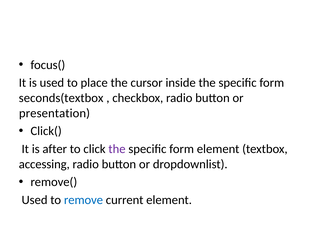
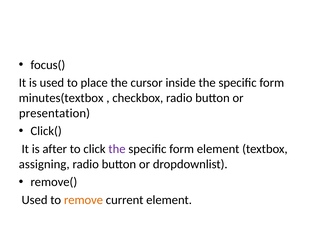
seconds(textbox: seconds(textbox -> minutes(textbox (61, 98)
accessing: accessing -> assigning (44, 164)
remove colour: blue -> orange (83, 200)
